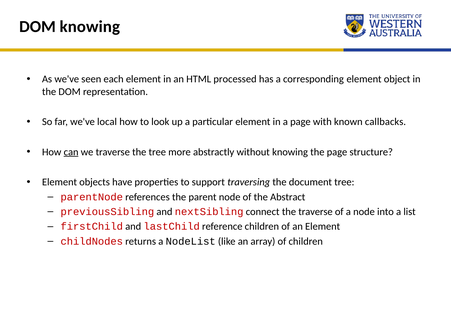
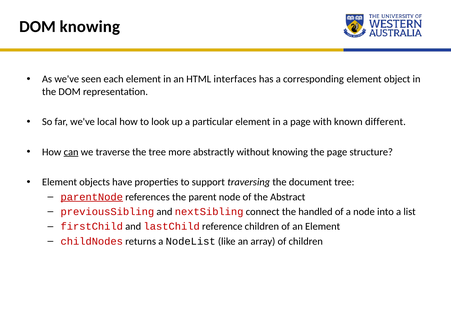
processed: processed -> interfaces (235, 79)
callbacks: callbacks -> different (385, 122)
parentNode underline: none -> present (92, 197)
the traverse: traverse -> handled (315, 212)
